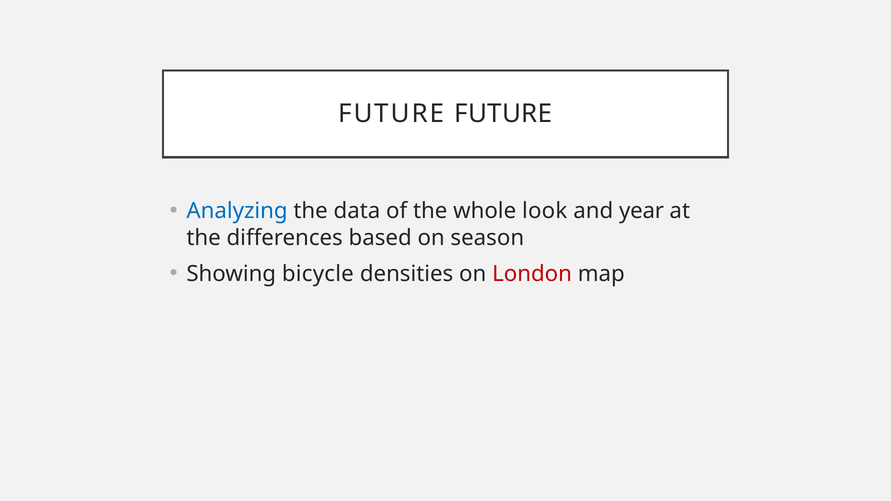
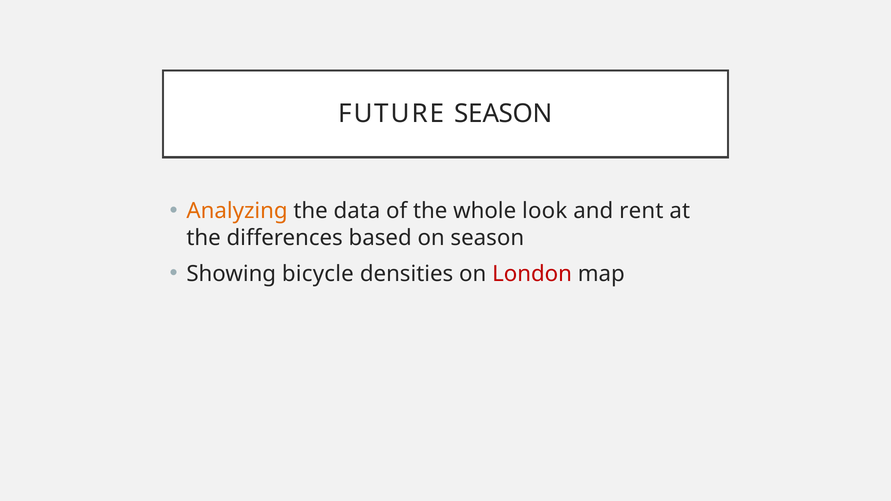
FUTURE FUTURE: FUTURE -> SEASON (504, 114)
Analyzing colour: blue -> orange (237, 211)
year: year -> rent (641, 211)
